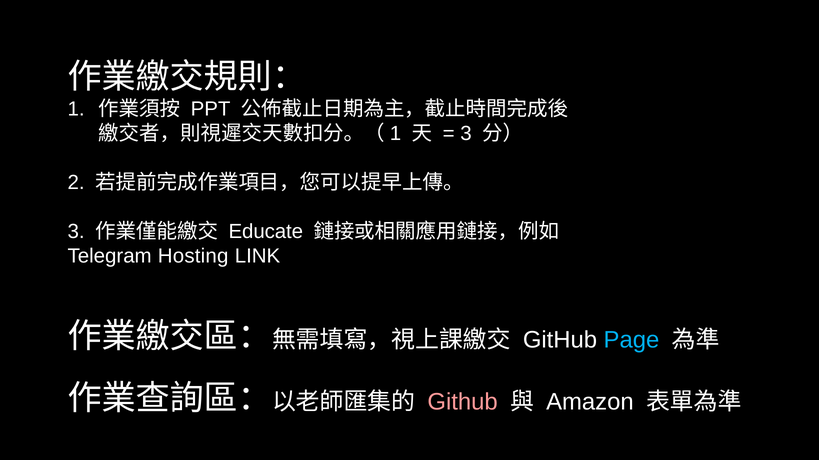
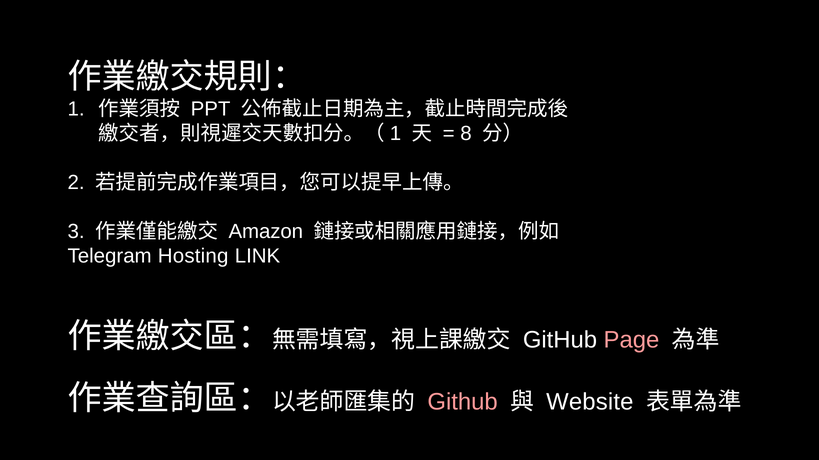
3: 3 -> 8 (466, 134)
Educate: Educate -> Amazon (266, 232)
Page colour: light blue -> pink (631, 340)
Amazon: Amazon -> Website (590, 403)
